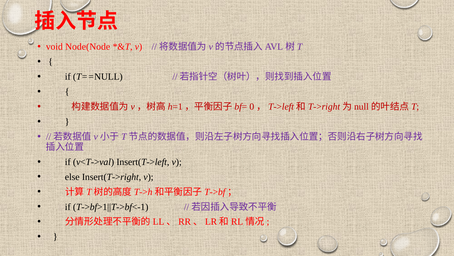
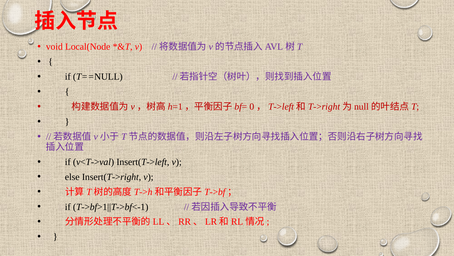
Node(Node: Node(Node -> Local(Node (88, 47)
